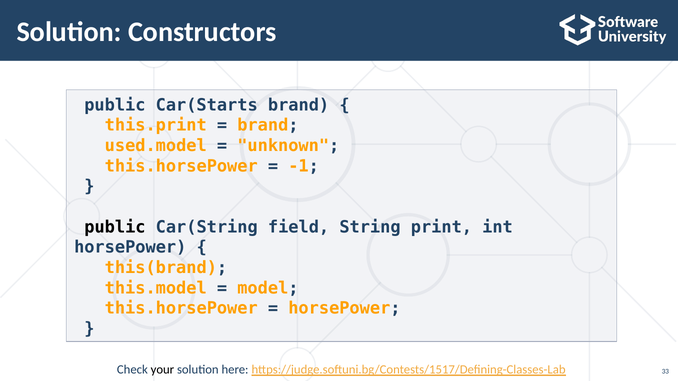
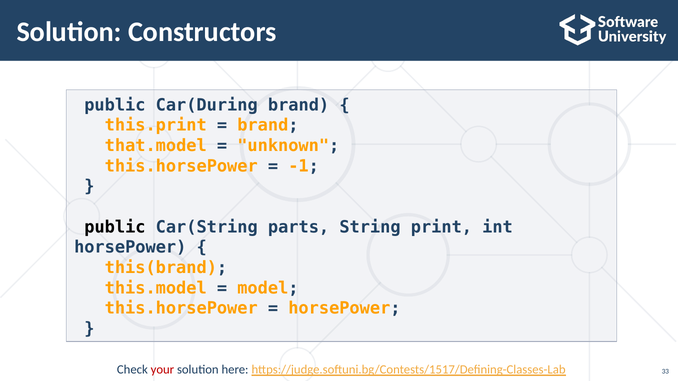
Car(Starts: Car(Starts -> Car(During (207, 105)
used.model: used.model -> that.model (156, 146)
field: field -> parts (299, 227)
your colour: black -> red (162, 370)
